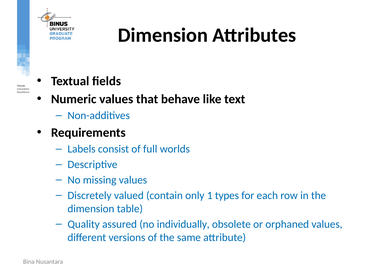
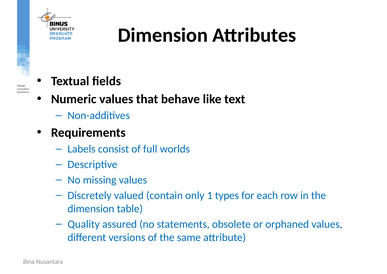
individually: individually -> statements (183, 224)
